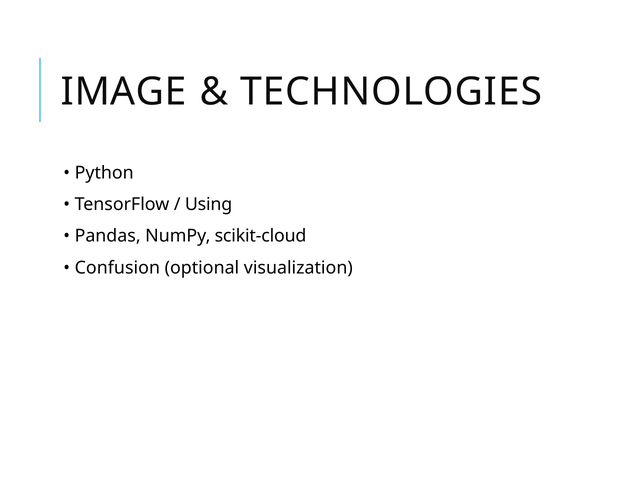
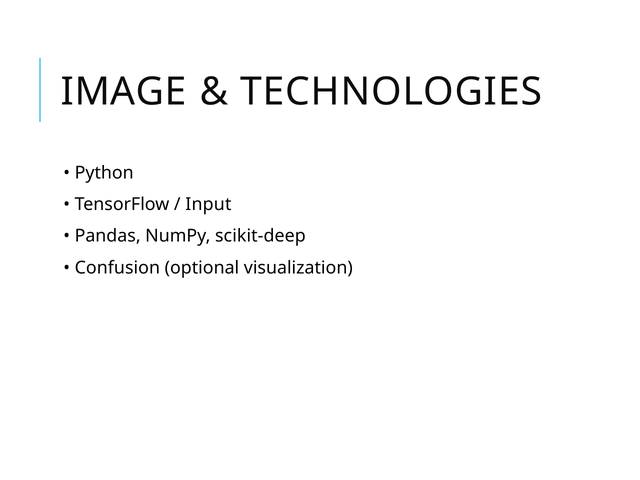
Using: Using -> Input (208, 204)
scikit-cloud: scikit-cloud -> scikit-deep (260, 236)
